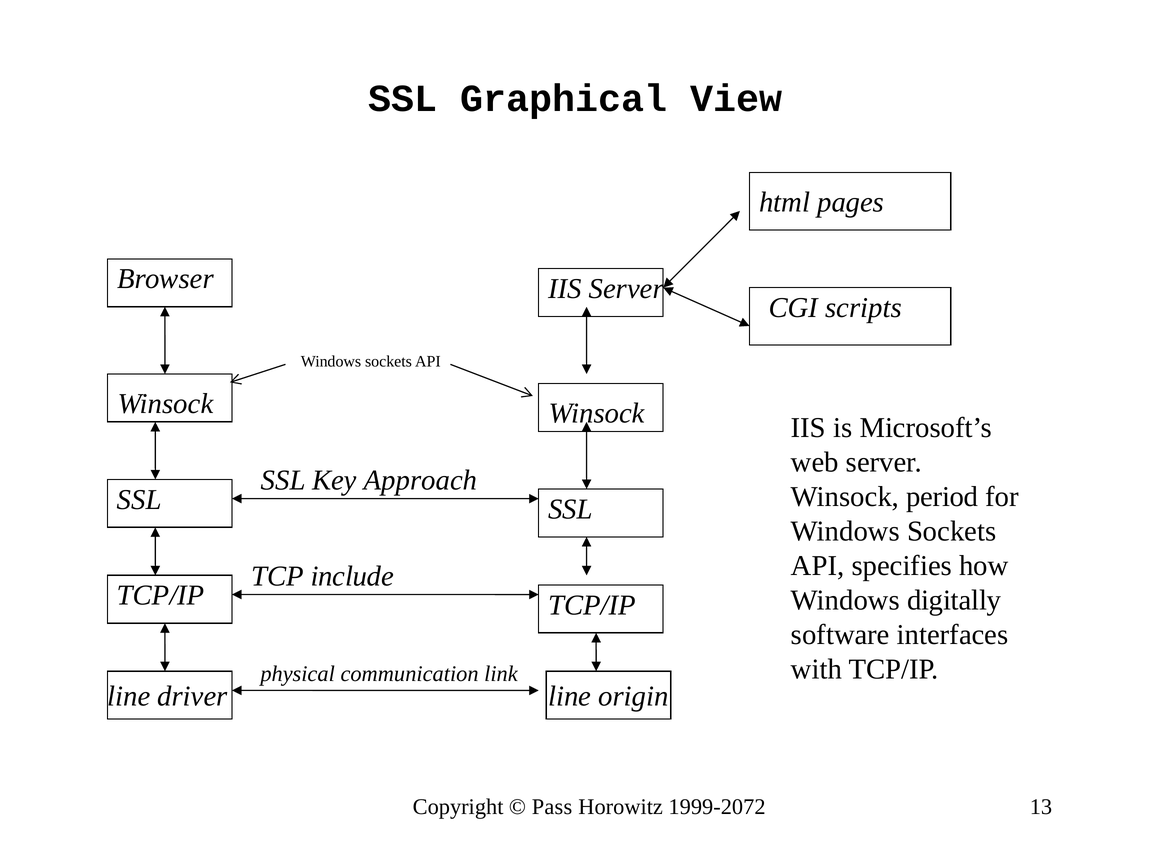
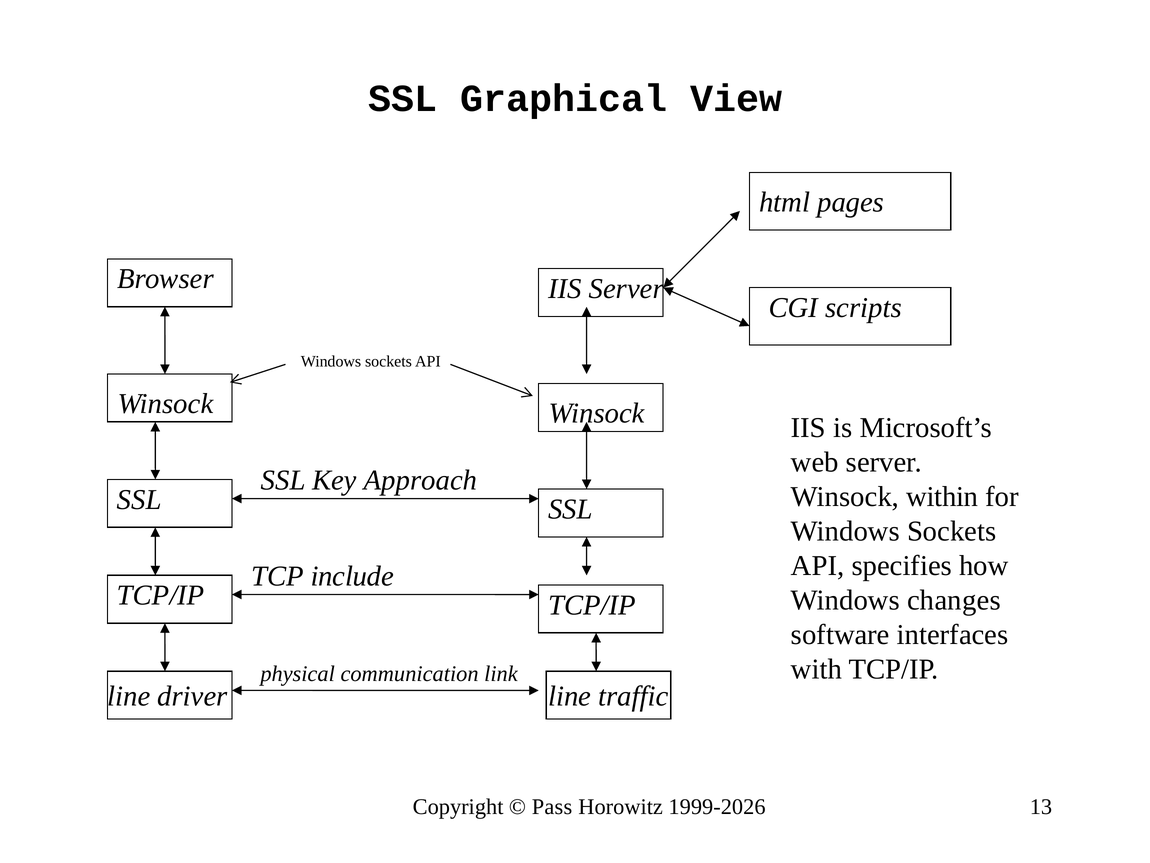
period: period -> within (942, 496)
digitally: digitally -> changes (954, 600)
origin: origin -> traffic (633, 696)
1999-2072: 1999-2072 -> 1999-2026 (717, 807)
